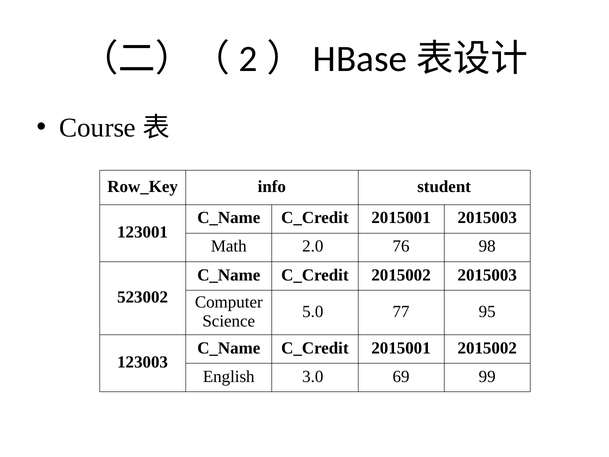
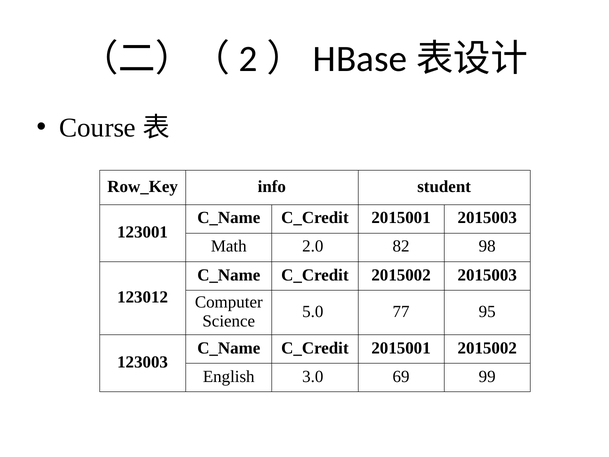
76: 76 -> 82 (401, 246)
523002: 523002 -> 123012 (143, 297)
